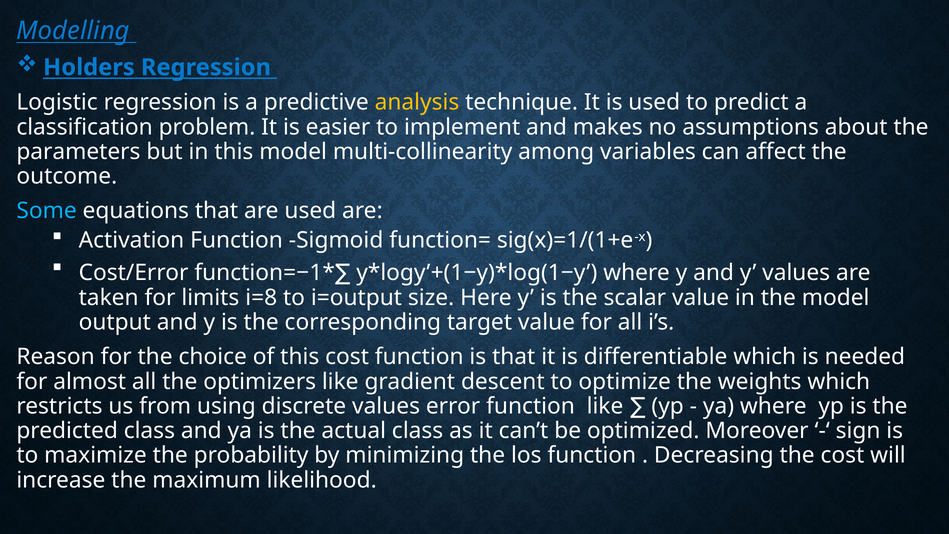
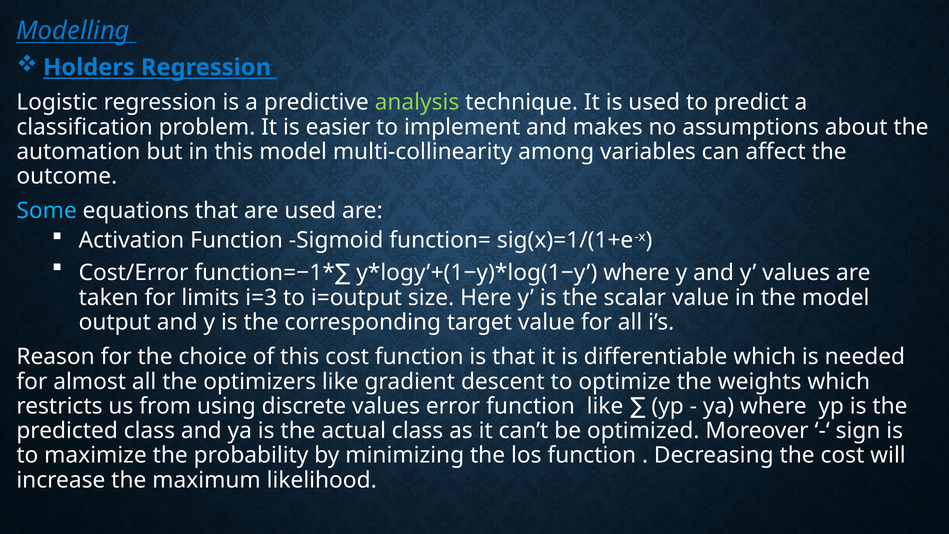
analysis colour: yellow -> light green (417, 102)
parameters: parameters -> automation (78, 152)
i=8: i=8 -> i=3 (261, 298)
